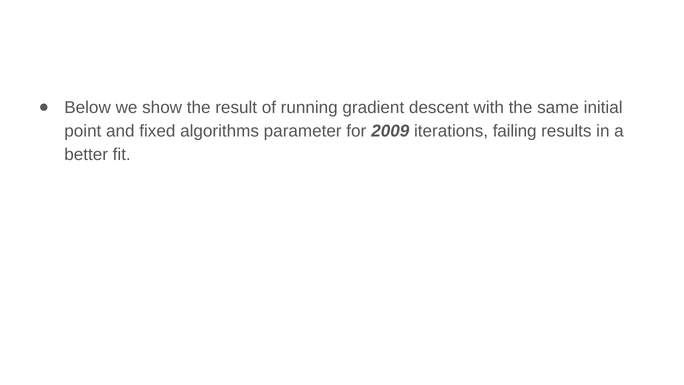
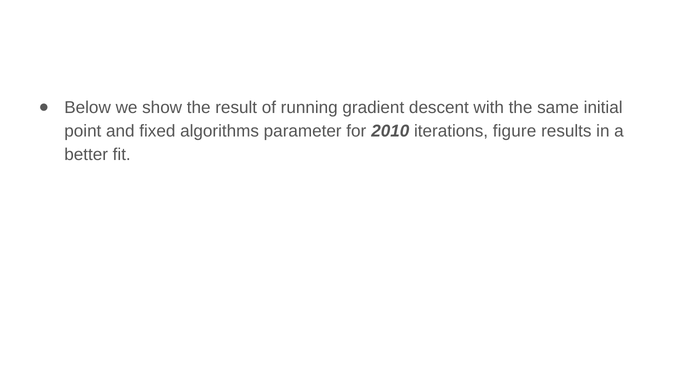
2009: 2009 -> 2010 (390, 131)
failing: failing -> figure (515, 131)
